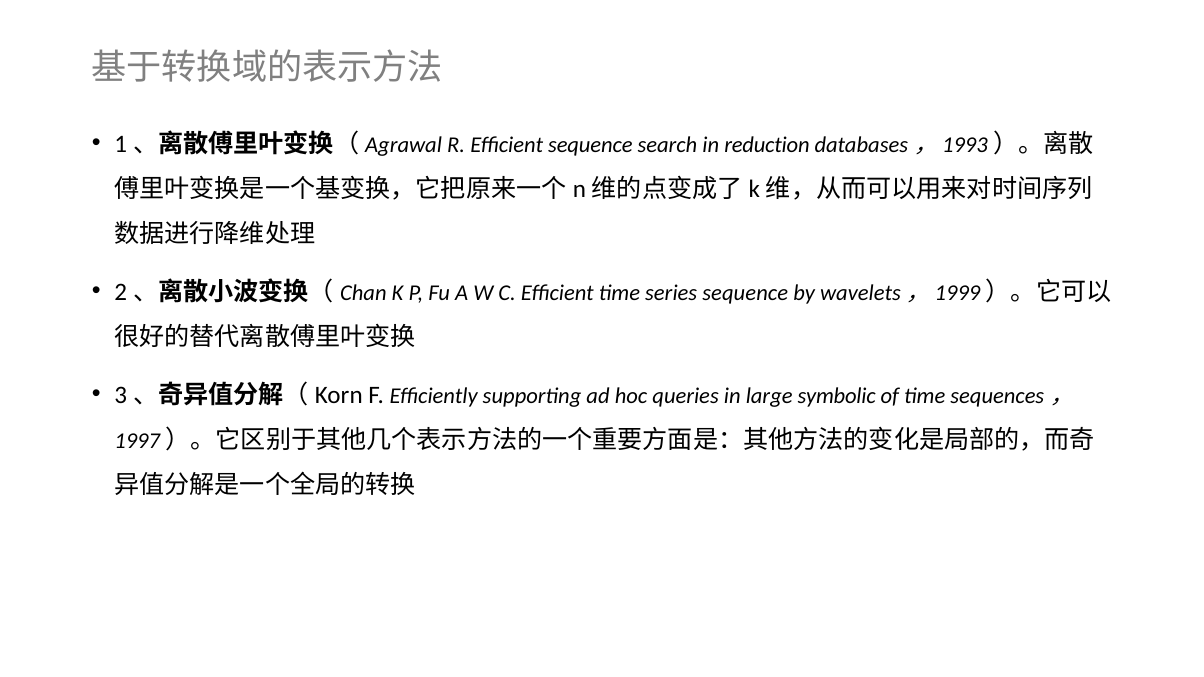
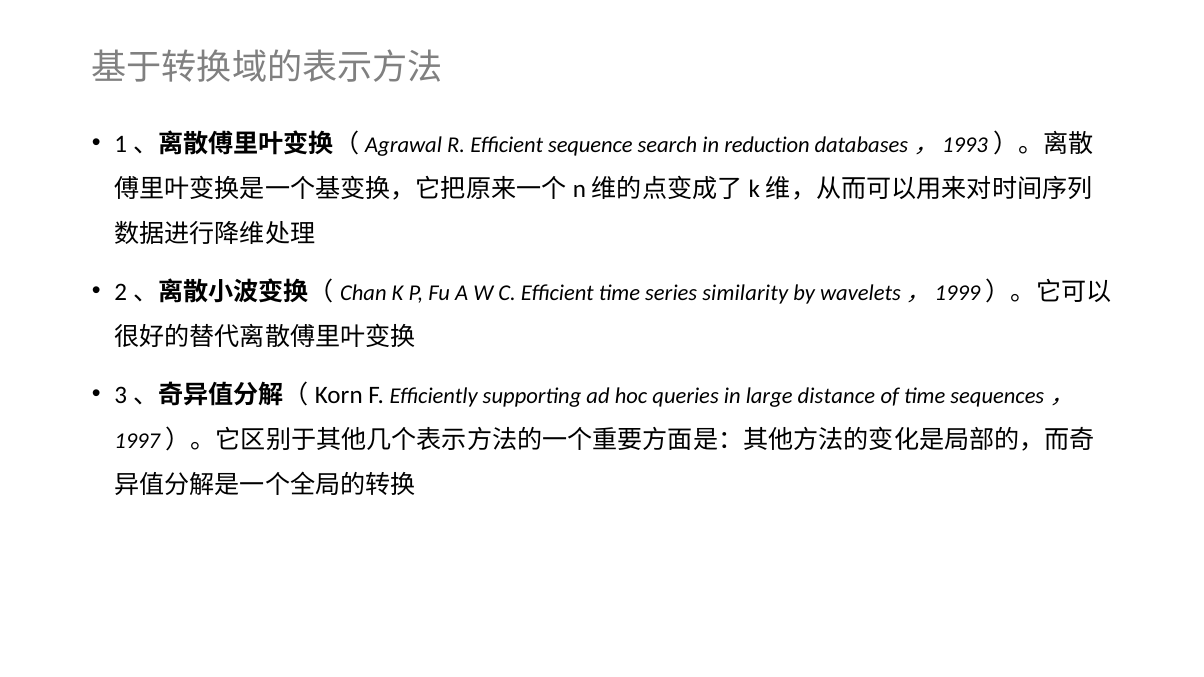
series sequence: sequence -> similarity (745, 293)
symbolic: symbolic -> distance (836, 396)
